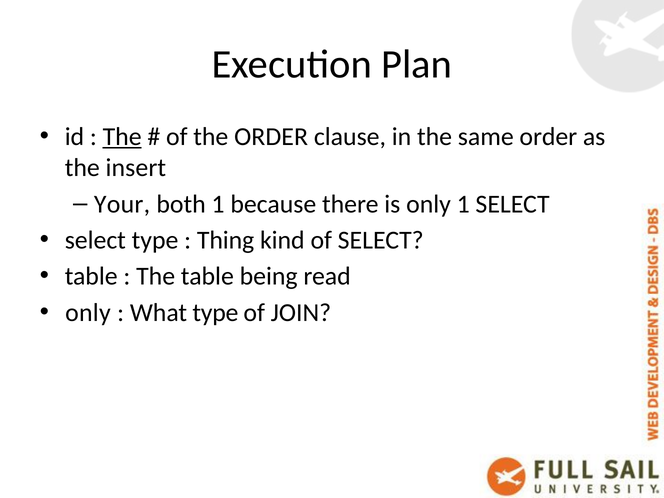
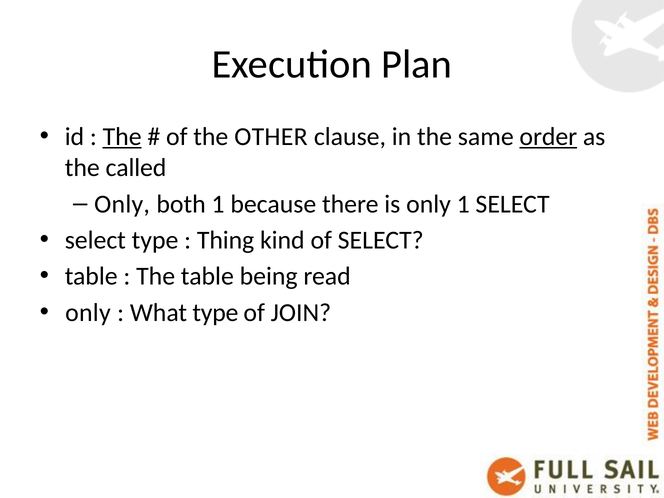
the ORDER: ORDER -> OTHER (271, 137)
order underline: none -> present (548, 137)
insert: insert -> called (136, 168)
Your: Your -> Only (122, 204)
